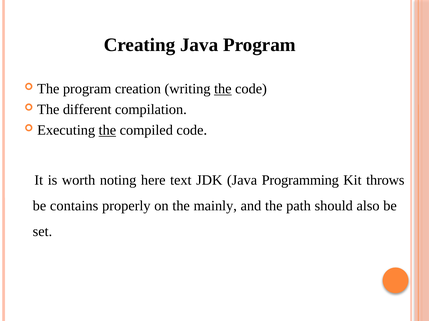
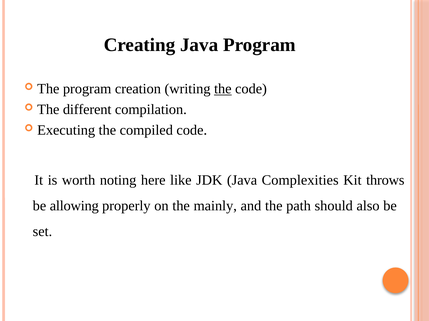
the underline: present -> none (107, 131)
text: text -> like (181, 181)
Programming: Programming -> Complexities (300, 181)
contains: contains -> allowing (74, 206)
